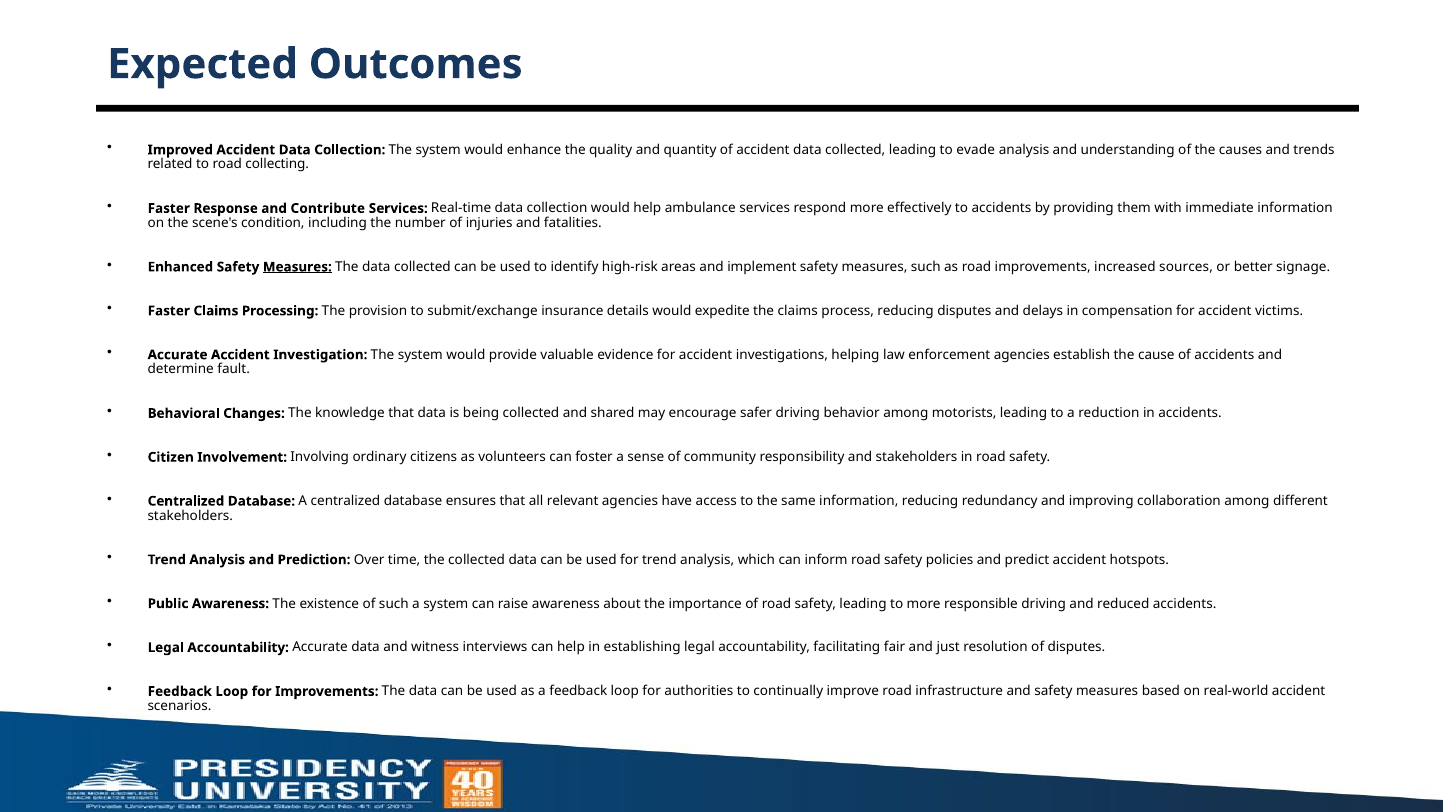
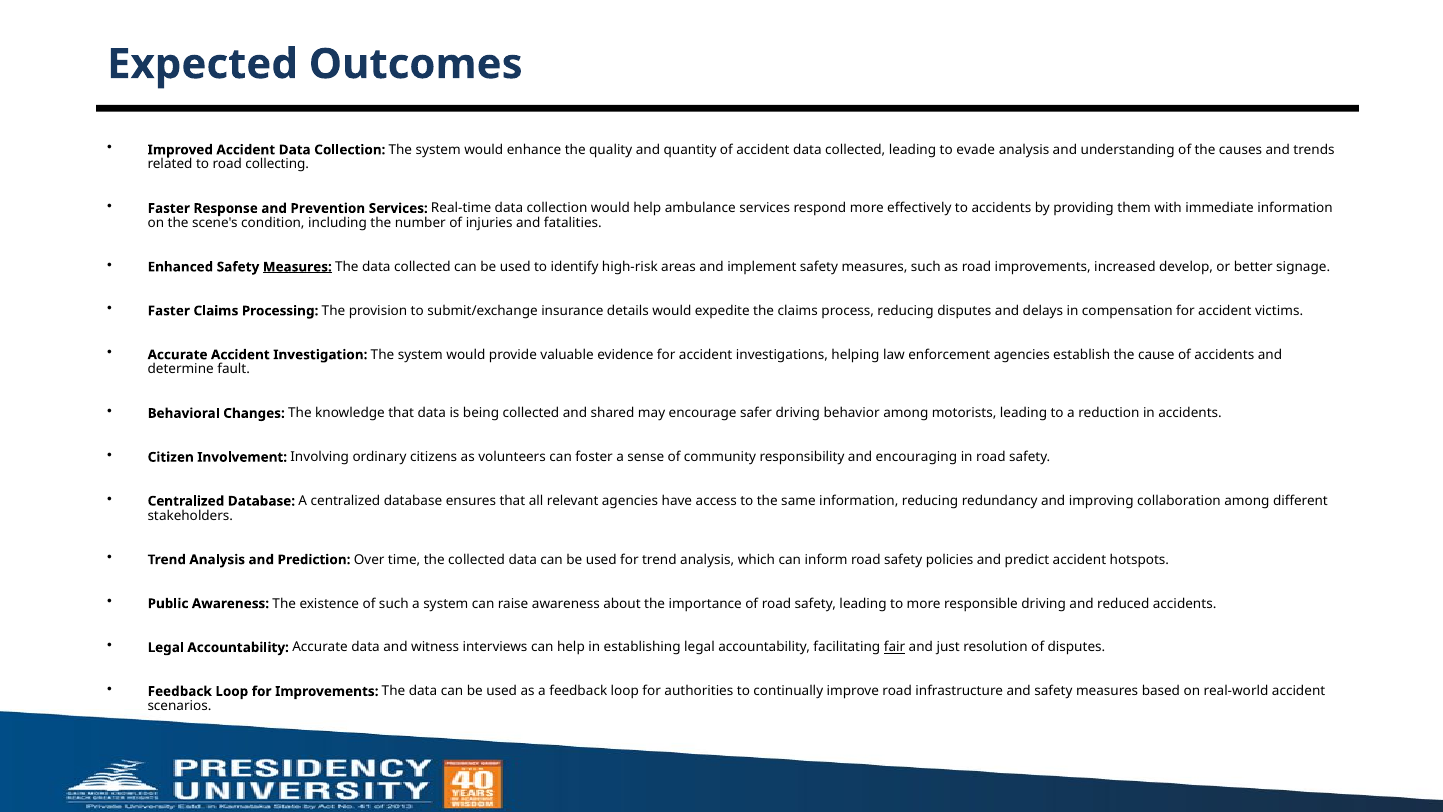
Contribute: Contribute -> Prevention (328, 208)
sources: sources -> develop (1186, 267)
and stakeholders: stakeholders -> encouraging (917, 457)
fair underline: none -> present (895, 647)
